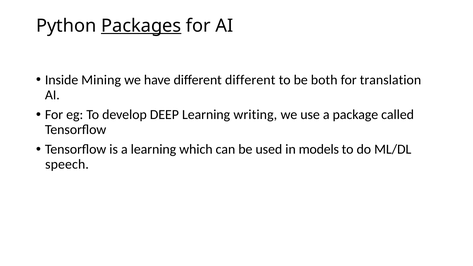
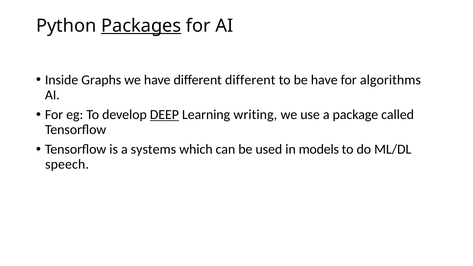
Mining: Mining -> Graphs (101, 80)
be both: both -> have (324, 80)
translation: translation -> algorithms (390, 80)
DEEP underline: none -> present (164, 115)
a learning: learning -> systems (153, 149)
